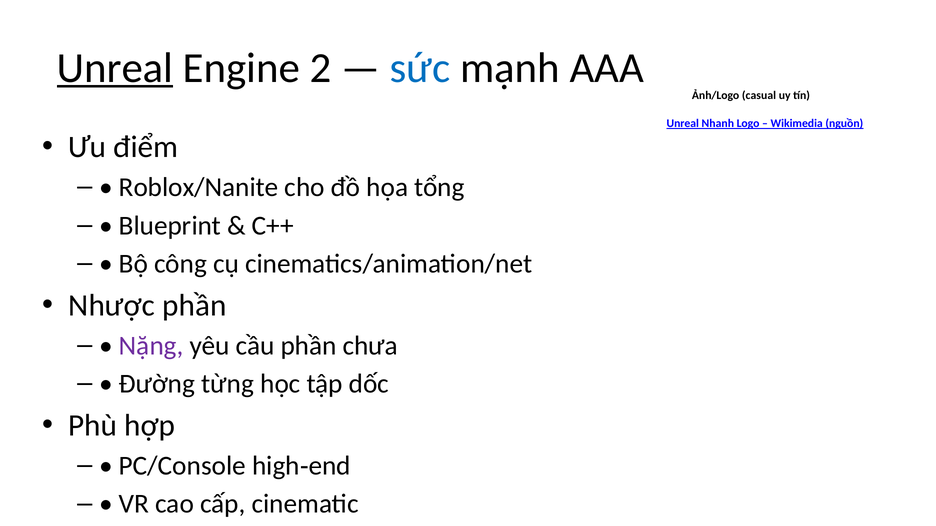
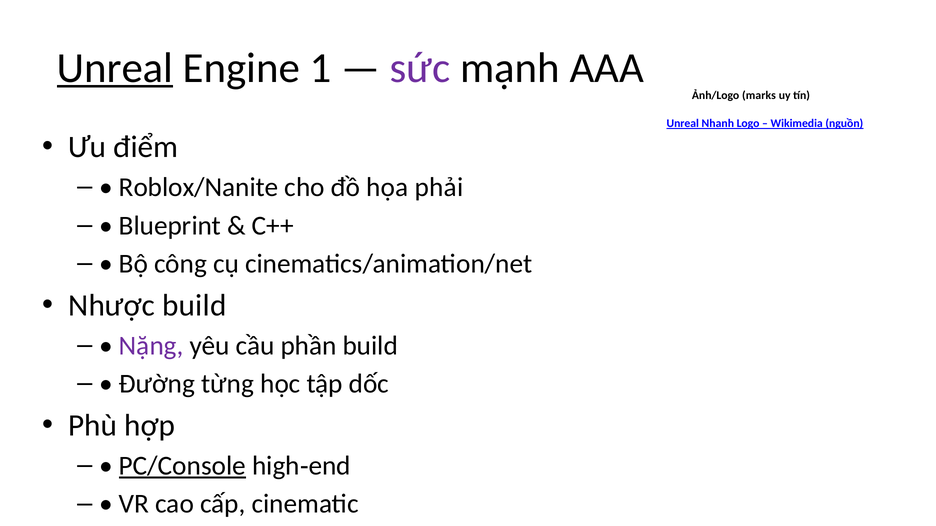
2: 2 -> 1 (321, 68)
sức colour: blue -> purple (420, 68)
casual: casual -> marks (759, 96)
tổng: tổng -> phải (439, 188)
Nhược phần: phần -> build (194, 306)
phần chưa: chưa -> build (370, 346)
PC/Console underline: none -> present (182, 466)
